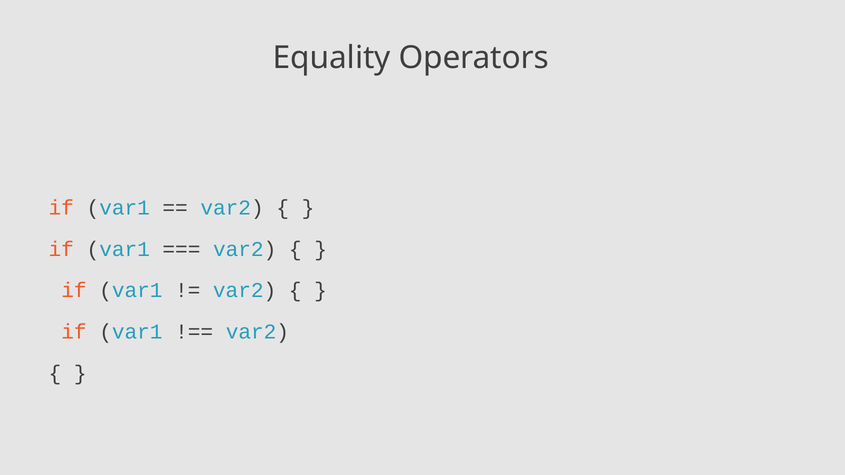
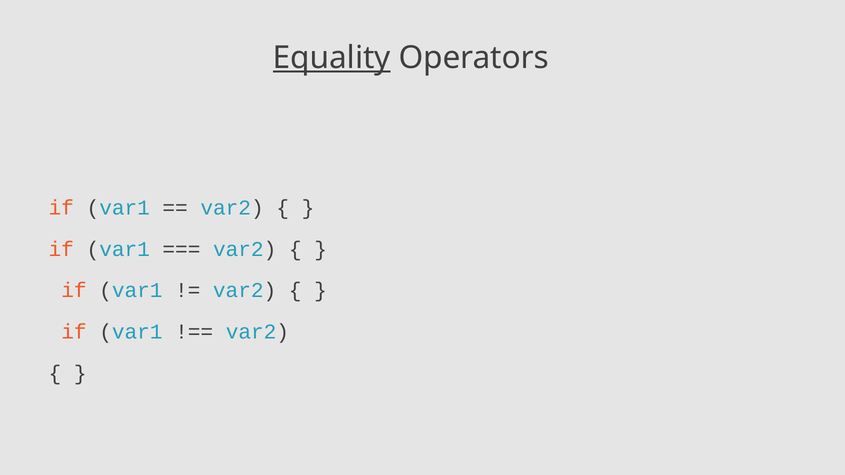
Equality underline: none -> present (332, 58)
